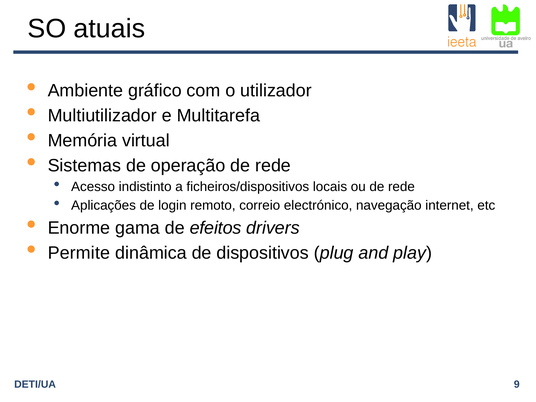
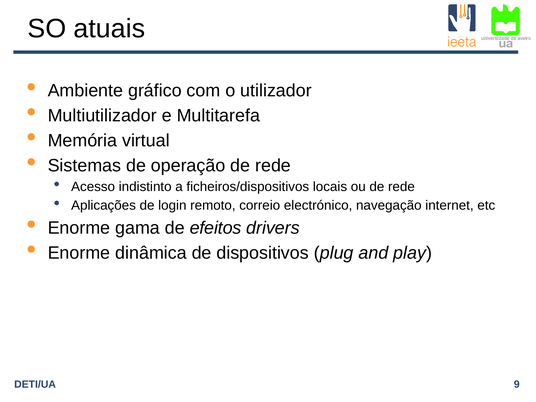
Permite: Permite -> Enorme (79, 253)
